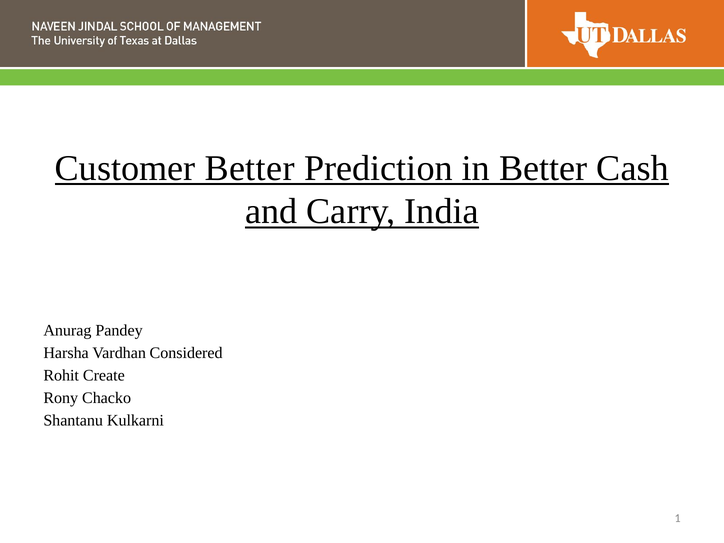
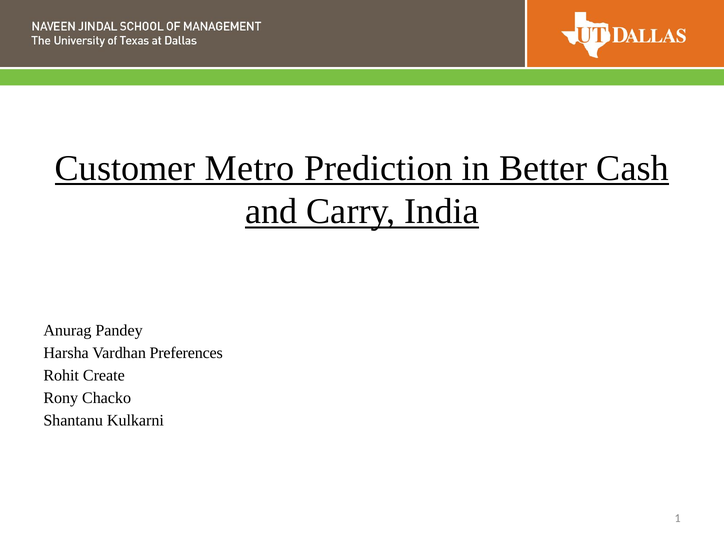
Customer Better: Better -> Metro (250, 168)
Considered: Considered -> Preferences (186, 353)
